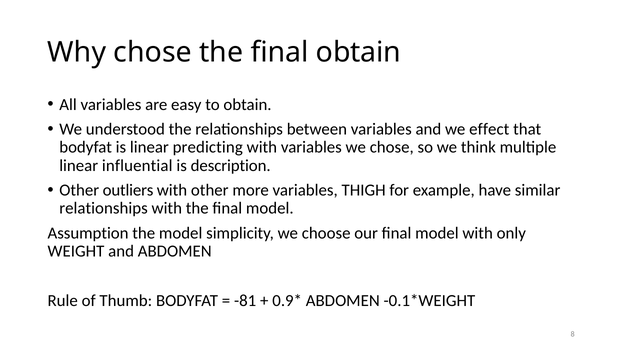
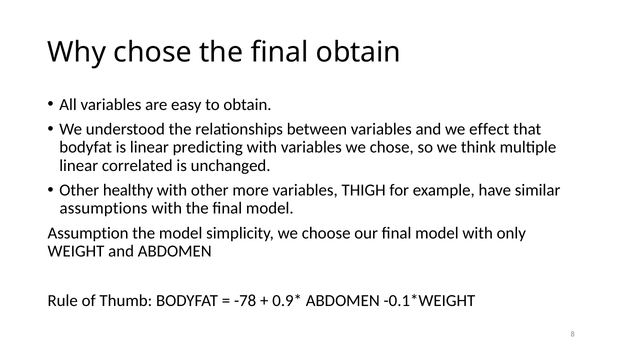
influential: influential -> correlated (137, 165)
description: description -> unchanged (231, 165)
outliers: outliers -> healthy (128, 190)
relationships: relationships -> assumptions (103, 208)
-81: -81 -> -78 (245, 301)
